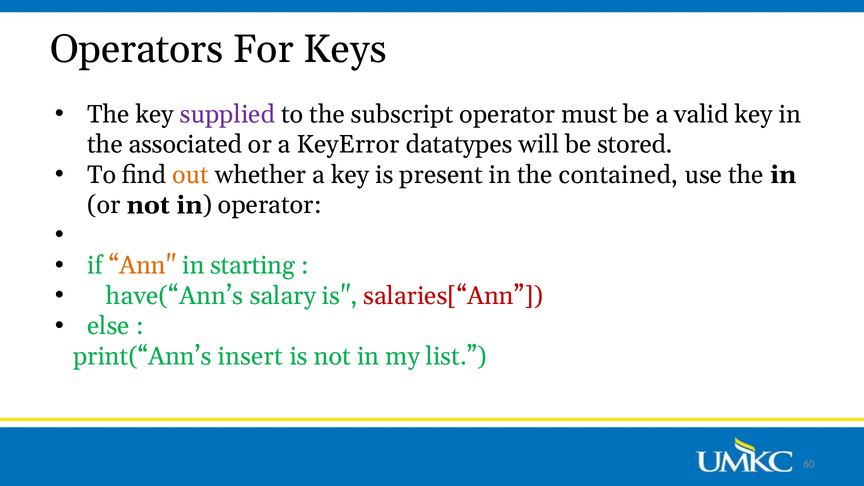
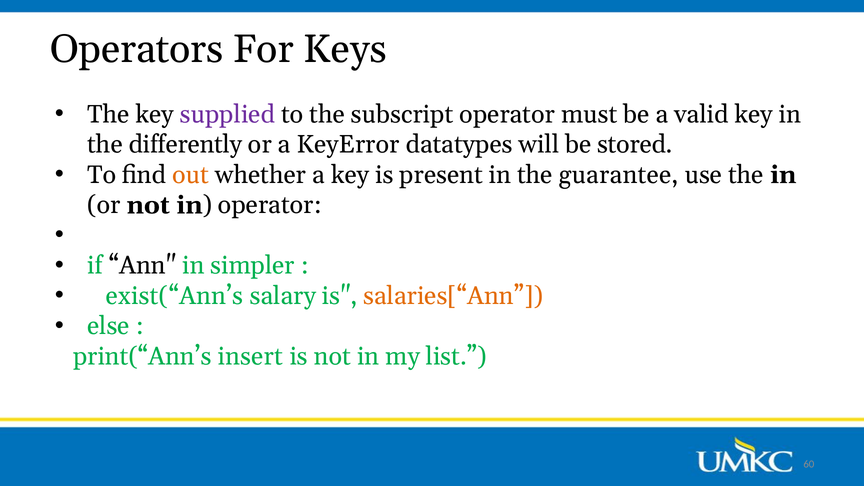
associated: associated -> differently (185, 145)
contained: contained -> guarantee (619, 175)
Ann colour: orange -> black (142, 266)
starting: starting -> simpler (253, 266)
have(“Ann’s: have(“Ann’s -> exist(“Ann’s (175, 296)
salaries[“Ann colour: red -> orange (453, 296)
